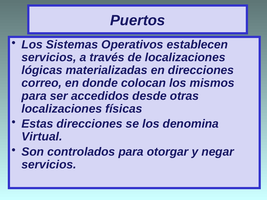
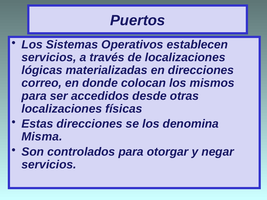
Virtual: Virtual -> Misma (42, 137)
